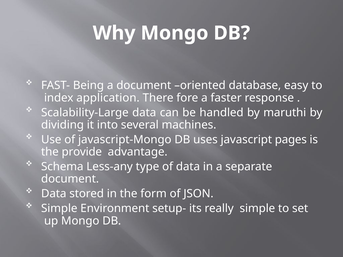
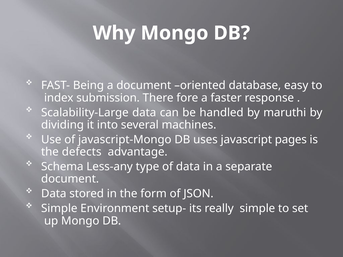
application: application -> submission (108, 98)
provide: provide -> defects (82, 152)
